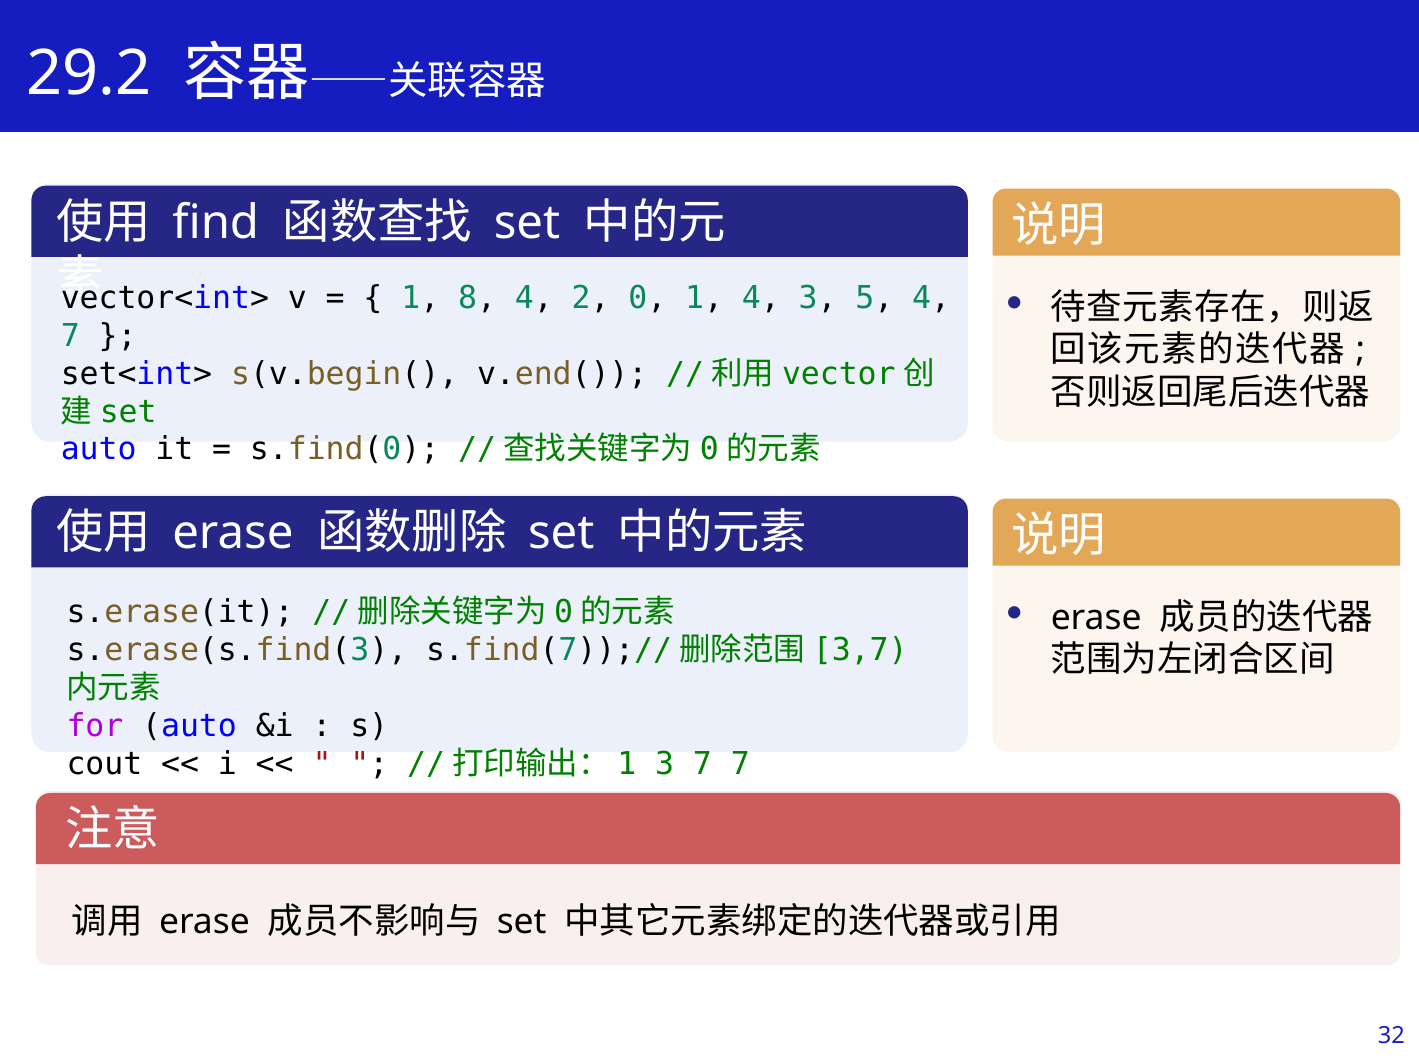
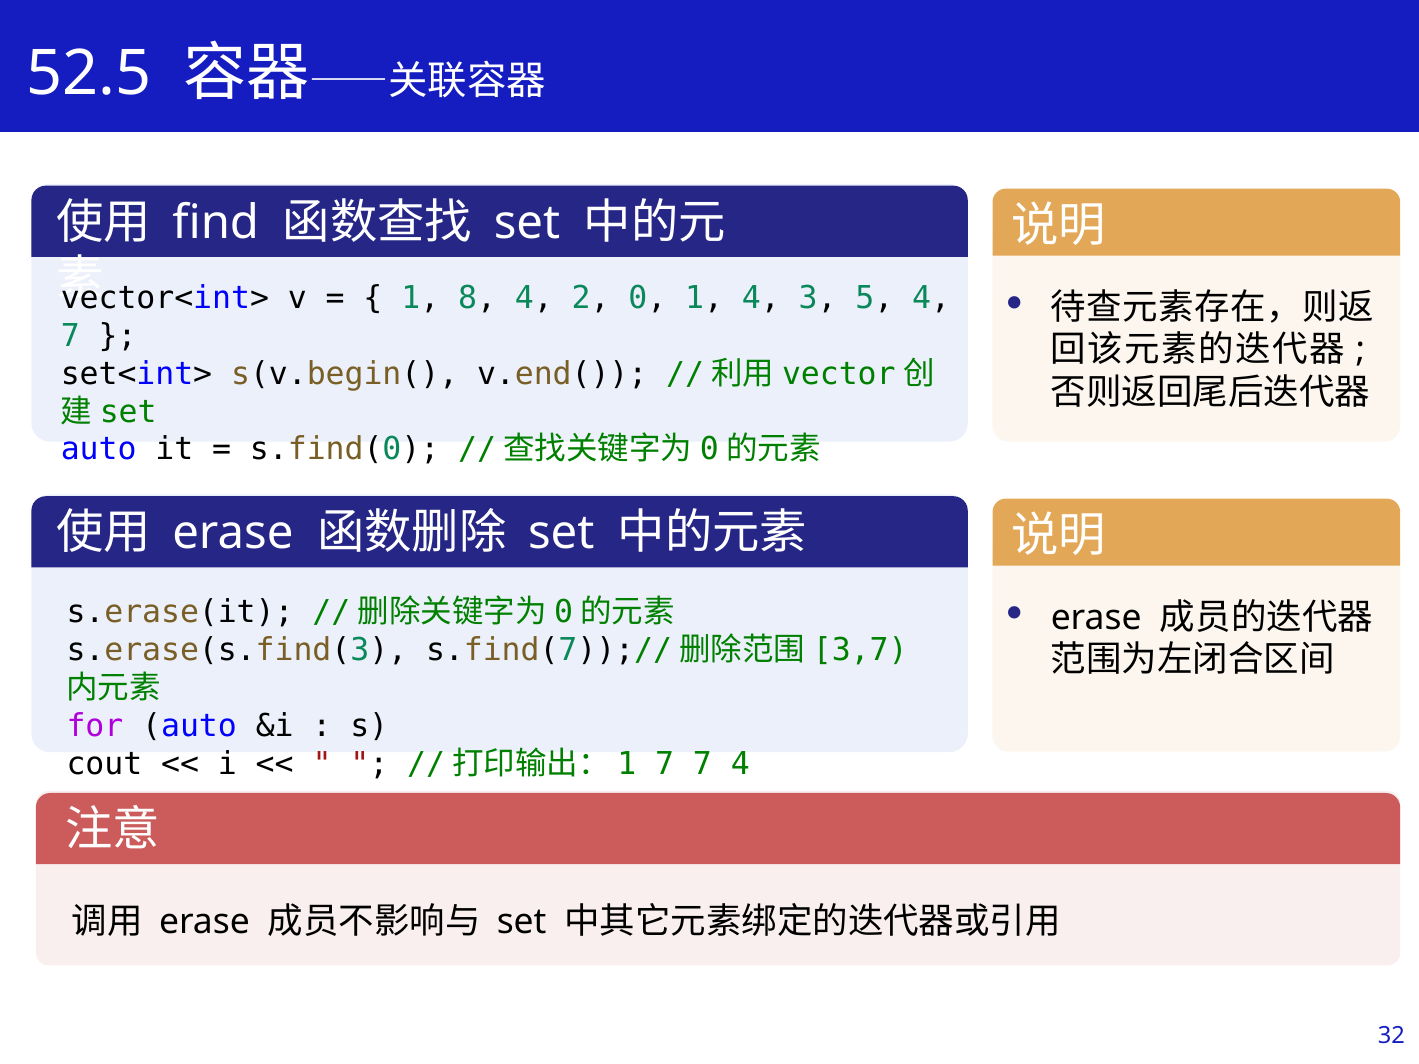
29.2: 29.2 -> 52.5 (89, 73)
3: 3 -> 7 (665, 764)
7 7: 7 -> 4 (740, 764)
